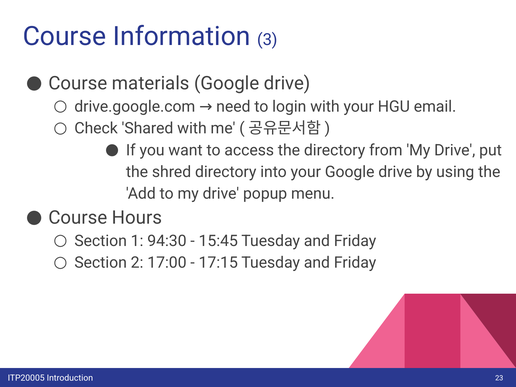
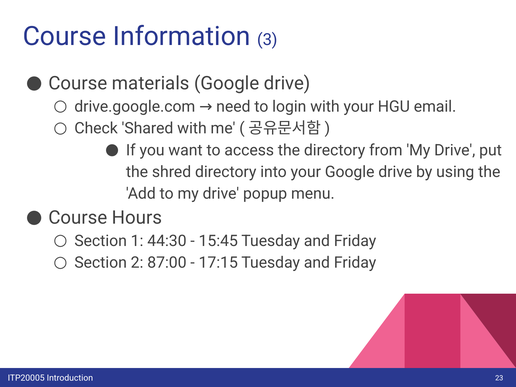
94:30: 94:30 -> 44:30 (167, 241)
17:00: 17:00 -> 87:00 (167, 263)
